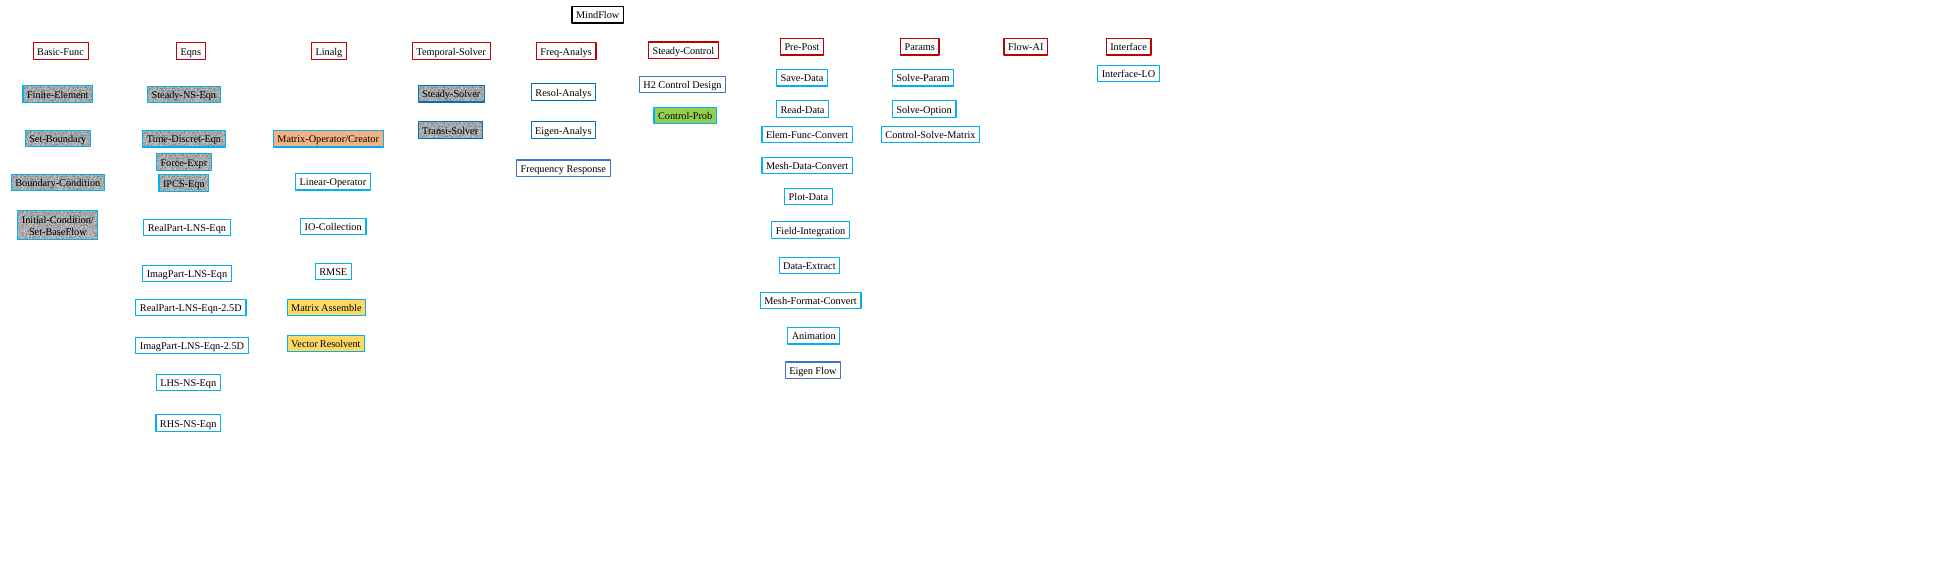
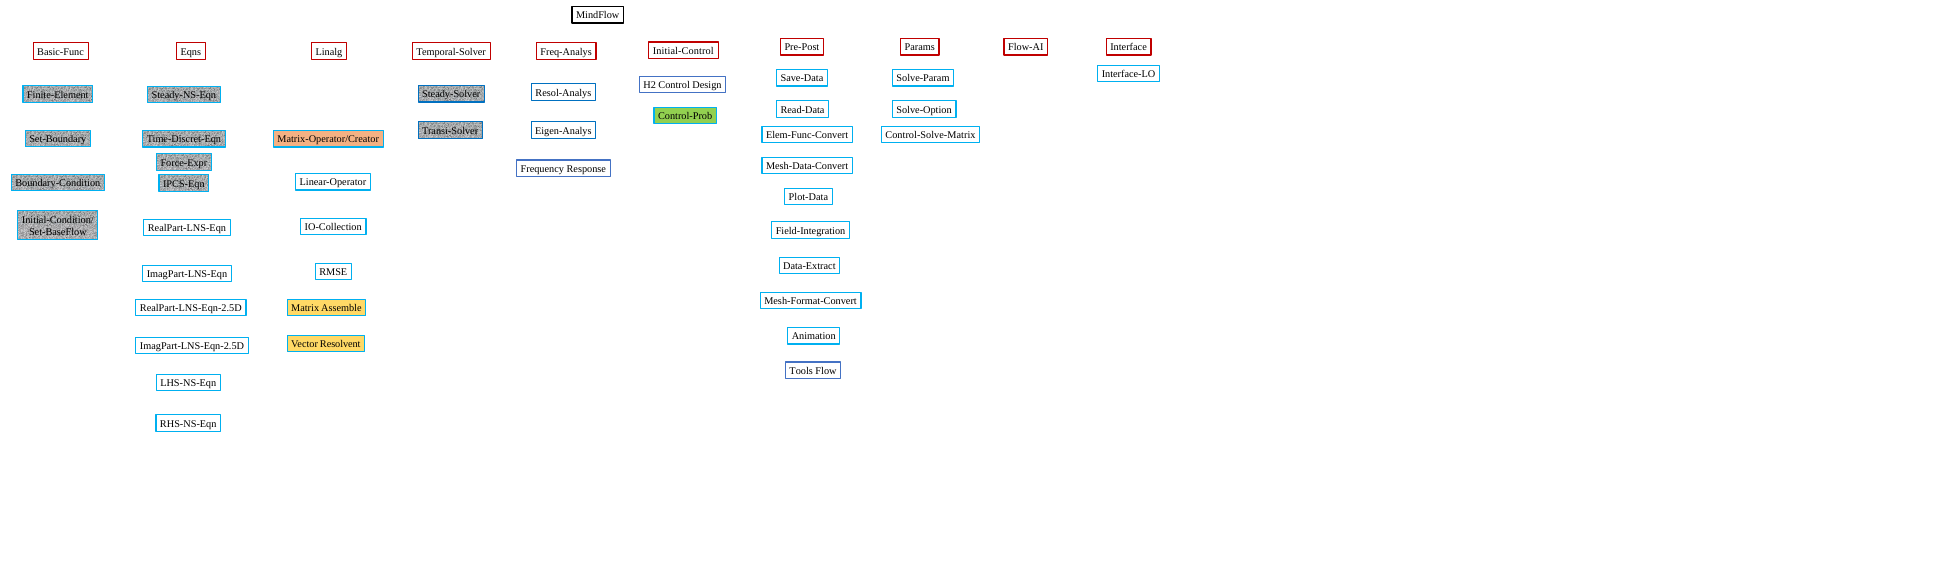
Steady-Control: Steady-Control -> Initial-Control (683, 51)
Eigen: Eigen -> Tools (801, 371)
